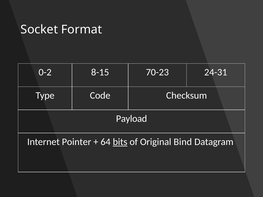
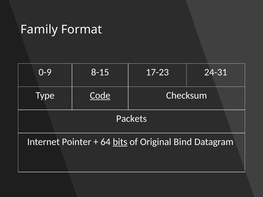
Socket: Socket -> Family (39, 29)
0-2: 0-2 -> 0-9 (45, 72)
70-23: 70-23 -> 17-23 (157, 72)
Code underline: none -> present (100, 96)
Payload: Payload -> Packets (131, 119)
